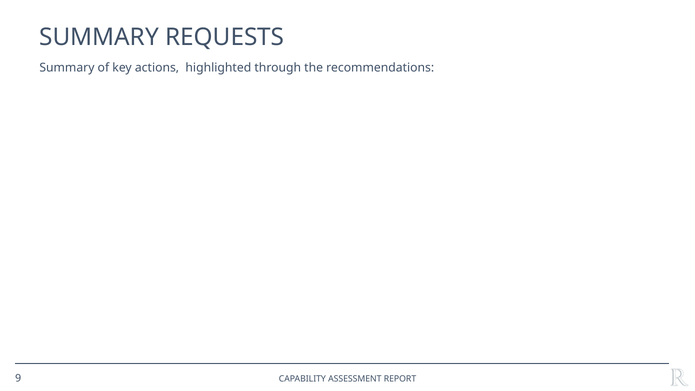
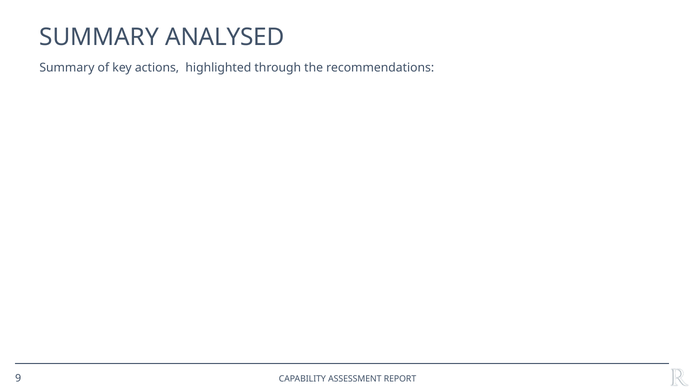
REQUESTS: REQUESTS -> ANALYSED (225, 37)
